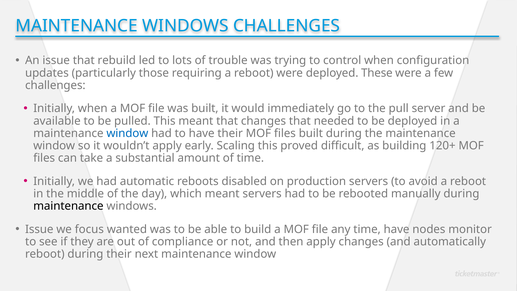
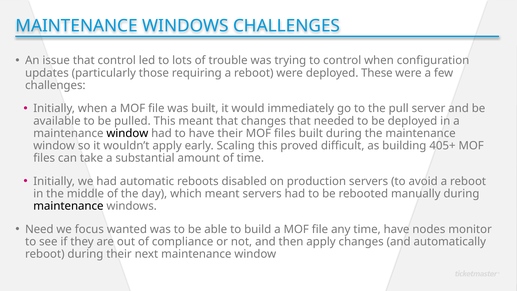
that rebuild: rebuild -> control (117, 60)
window colour: blue -> black (127, 133)
120+: 120+ -> 405+ (442, 146)
Issue: Issue -> Need (39, 229)
